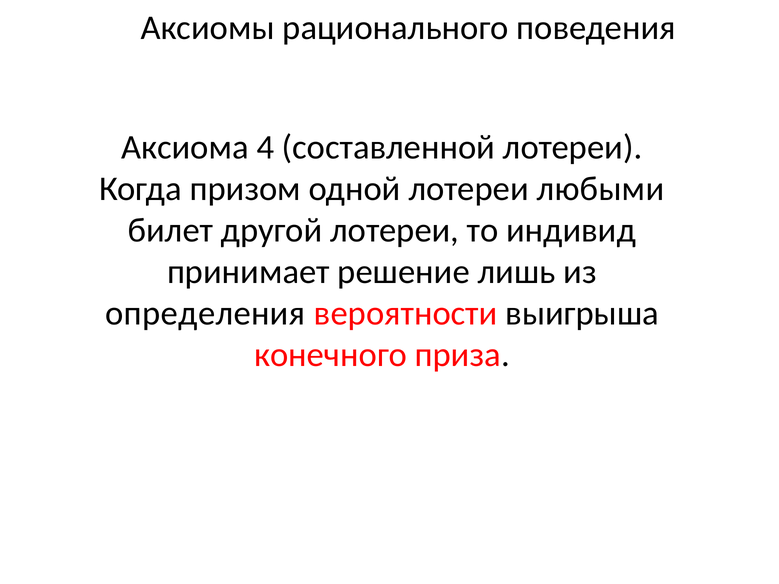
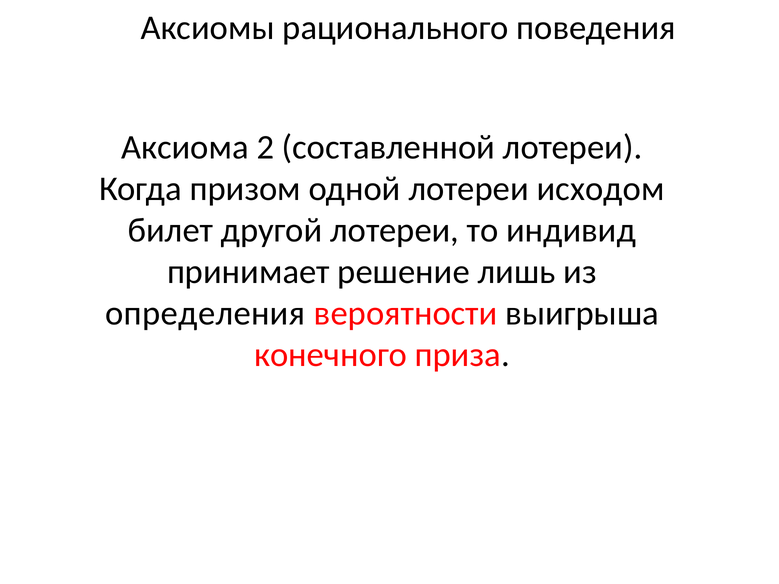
4: 4 -> 2 (265, 147)
любыми: любыми -> исходом (601, 189)
